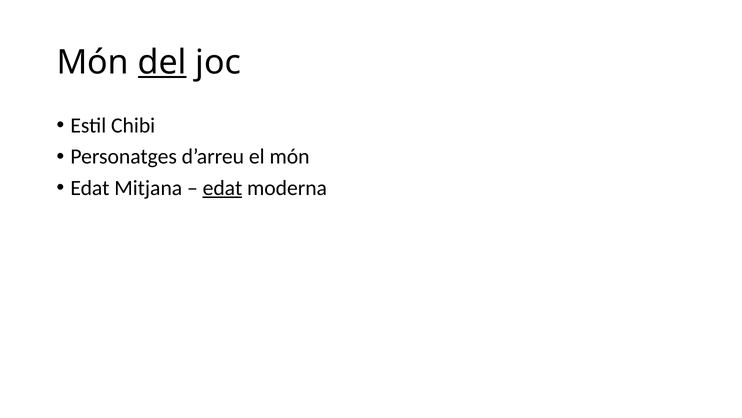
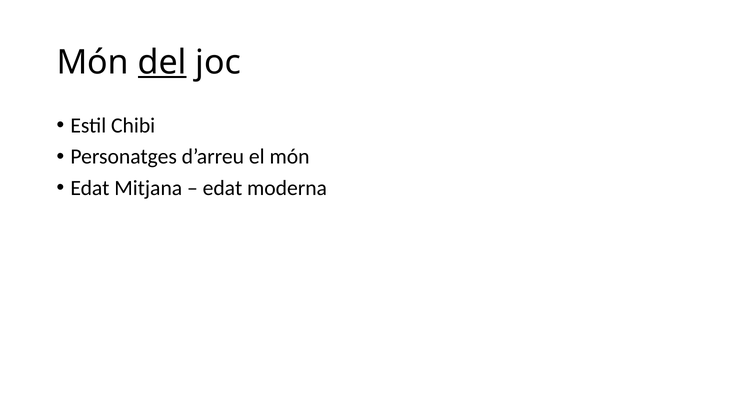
edat underline: present -> none (222, 188)
